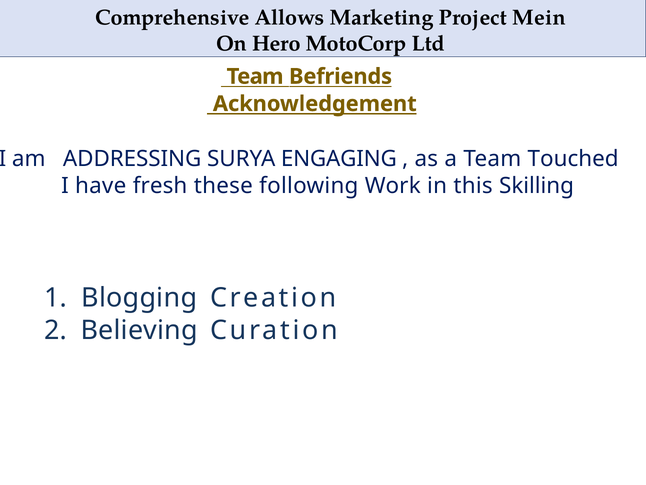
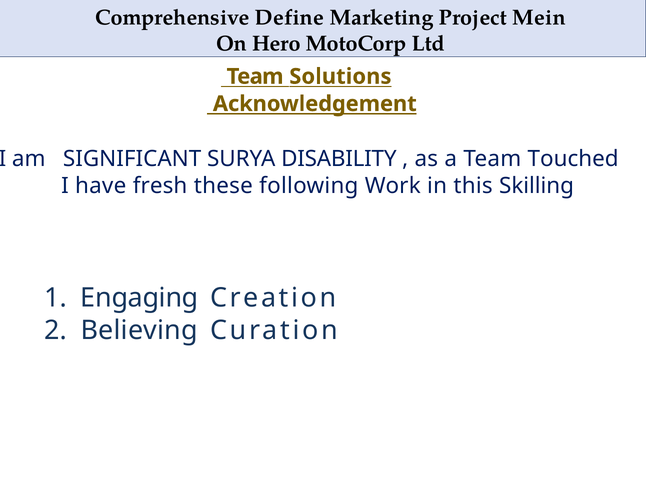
Allows: Allows -> Define (290, 18)
Befriends: Befriends -> Solutions (340, 76)
ADDRESSING: ADDRESSING -> SIGNIFICANT (132, 159)
ENGAGING: ENGAGING -> DISABILITY (339, 159)
Blogging: Blogging -> Engaging (140, 298)
